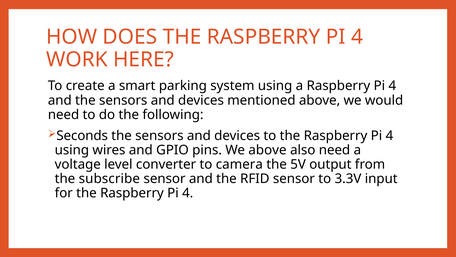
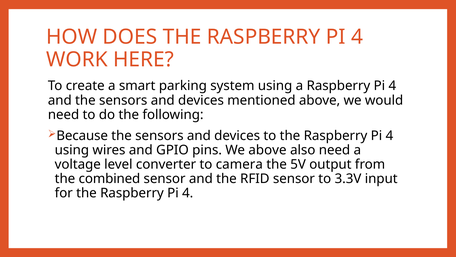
Seconds: Seconds -> Because (82, 135)
subscribe: subscribe -> combined (109, 178)
